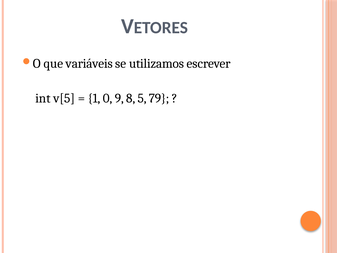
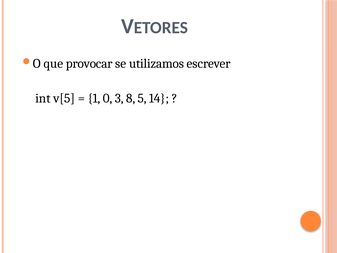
variáveis: variáveis -> provocar (89, 64)
9: 9 -> 3 (119, 98)
79: 79 -> 14 (159, 98)
